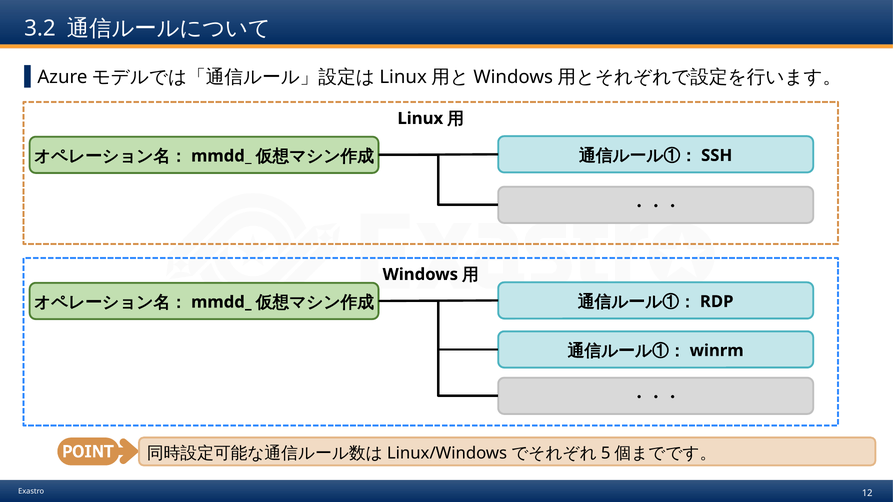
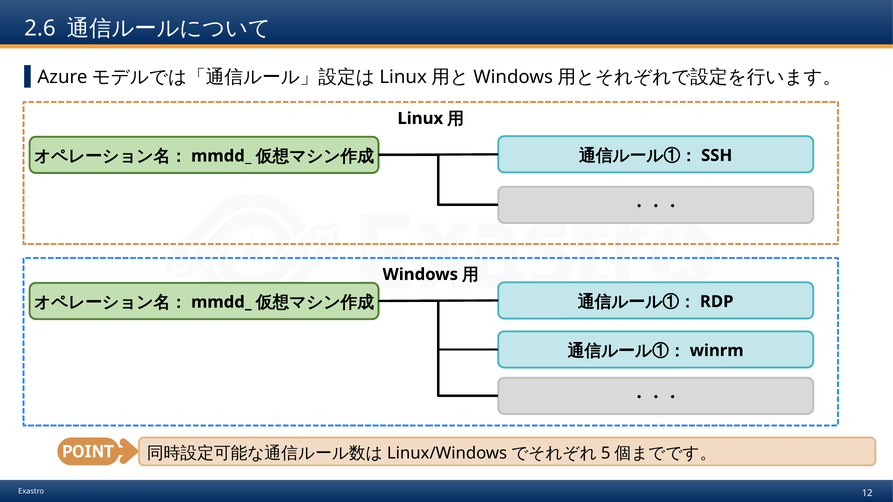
3.2: 3.2 -> 2.6 (40, 28)
